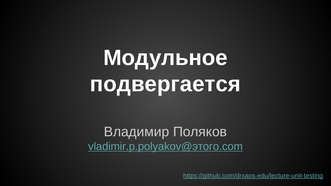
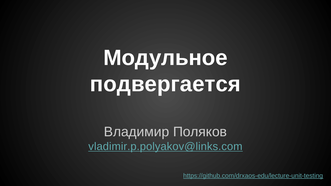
vladimir.p.polyakov@этого.com: vladimir.p.polyakov@этого.com -> vladimir.p.polyakov@links.com (165, 147)
